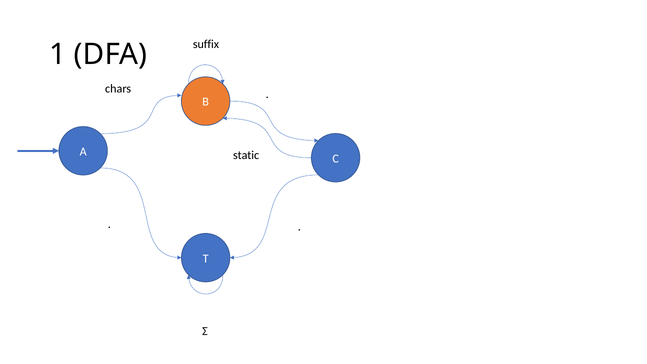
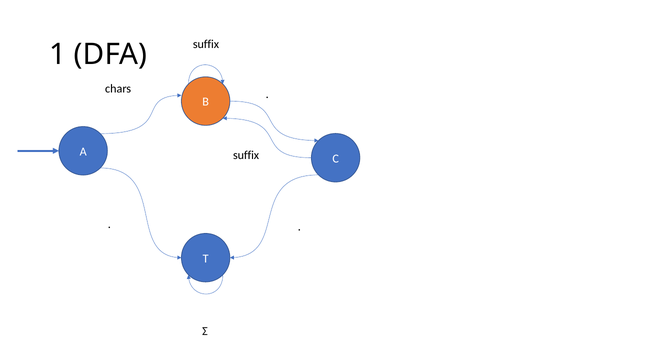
static: static -> suffix (246, 155)
